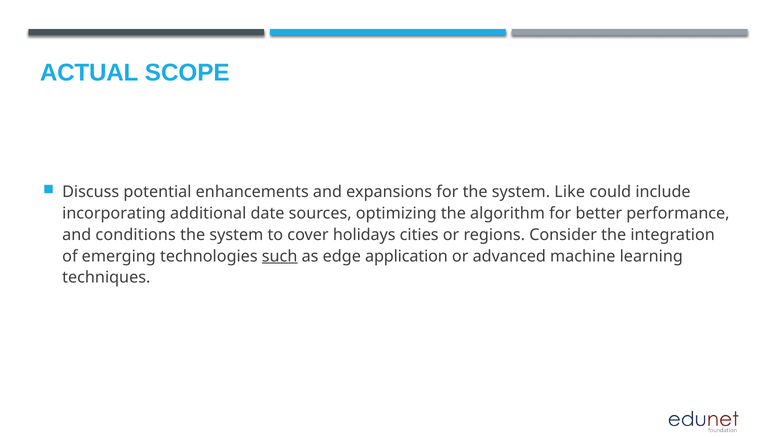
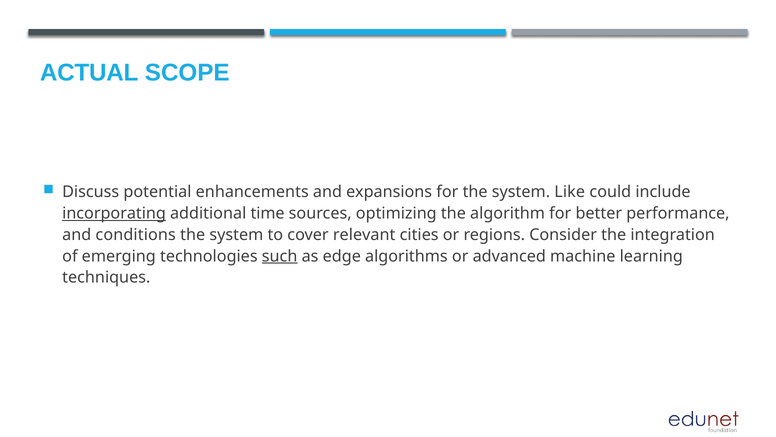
incorporating underline: none -> present (114, 213)
date: date -> time (268, 213)
holidays: holidays -> relevant (364, 235)
application: application -> algorithms (406, 256)
